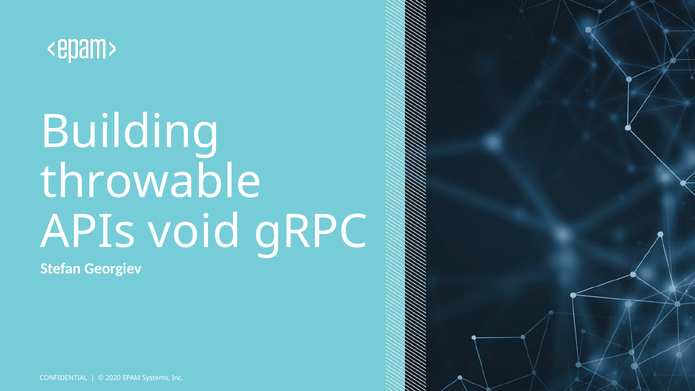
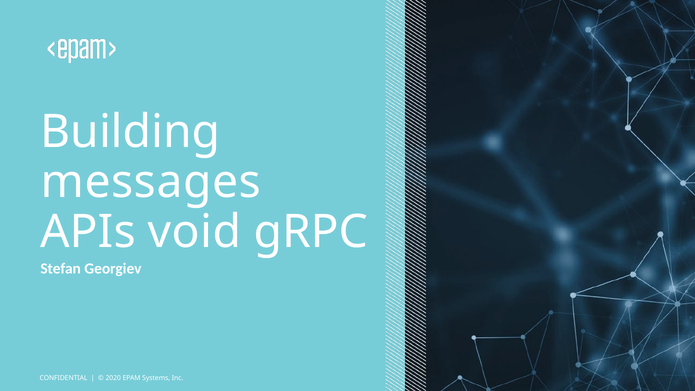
throwable: throwable -> messages (151, 182)
